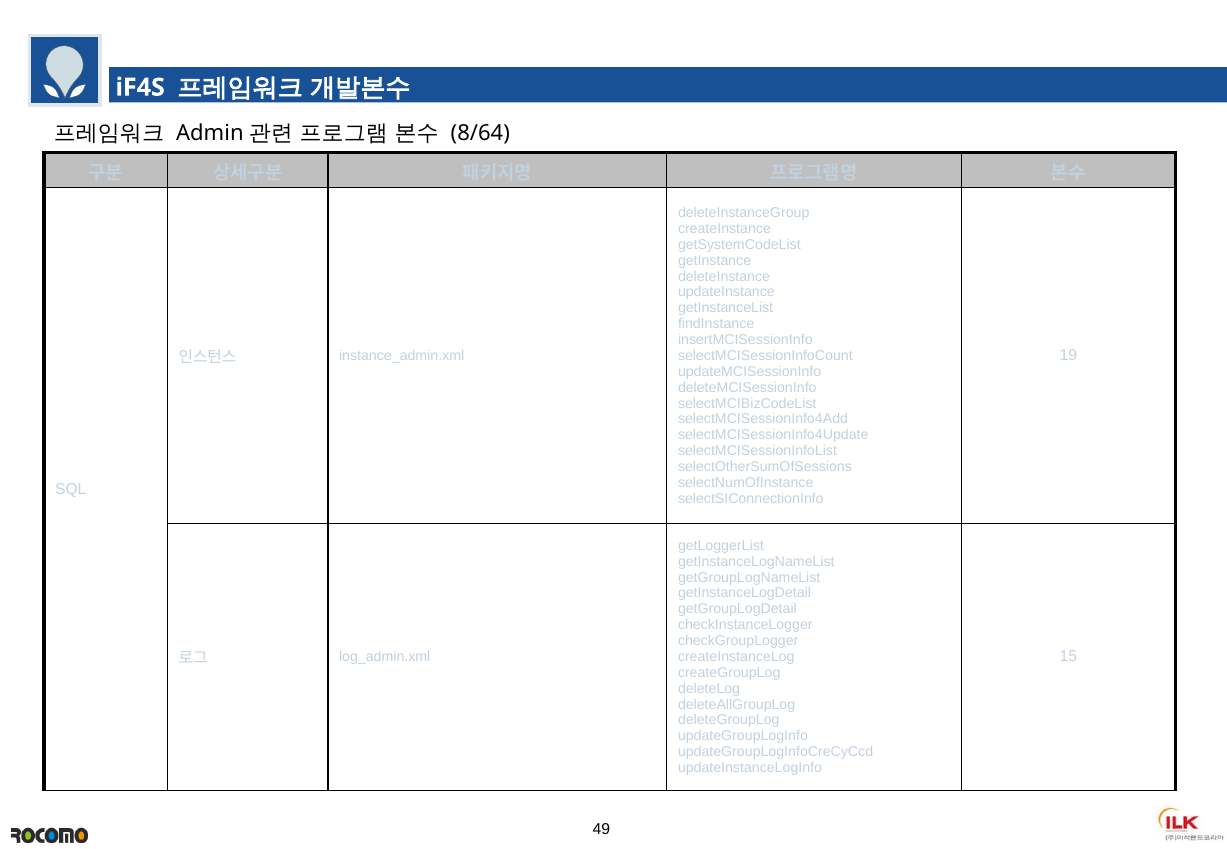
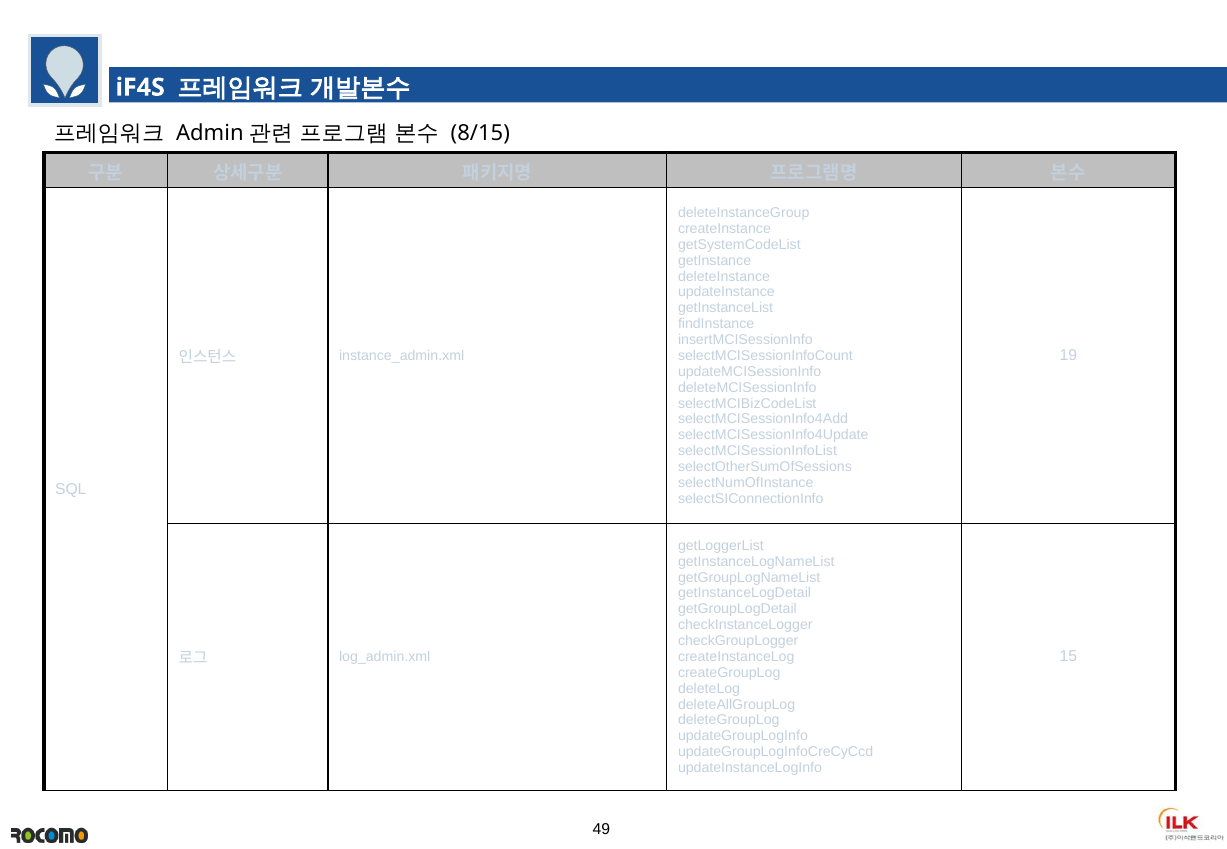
8/64: 8/64 -> 8/15 (480, 133)
